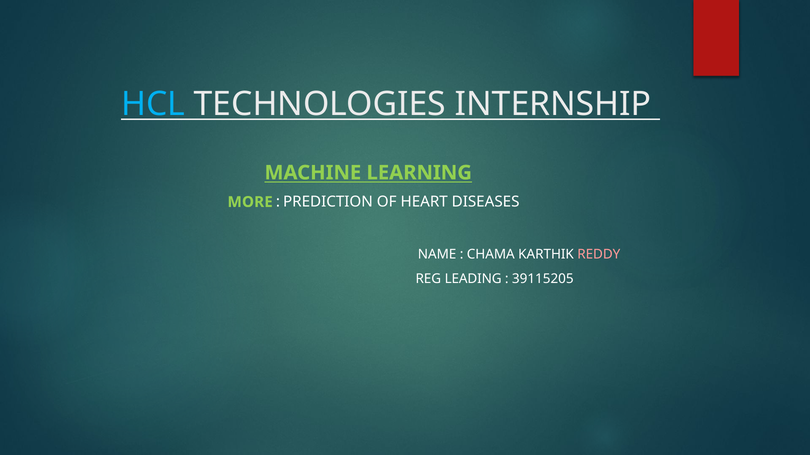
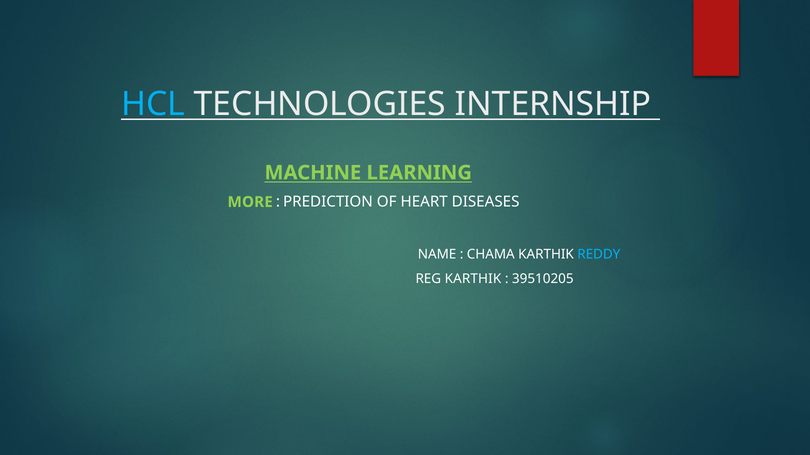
REDDY colour: pink -> light blue (599, 254)
REG LEADING: LEADING -> KARTHIK (473, 279)
39115205: 39115205 -> 39510205 (543, 279)
